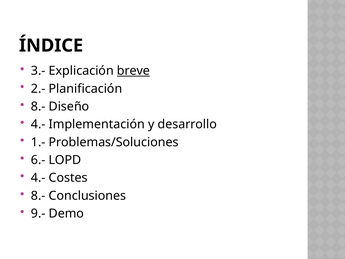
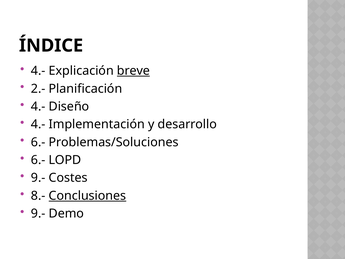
3.-: 3.- -> 4.- (38, 71)
8.-: 8.- -> 4.- (38, 106)
1.-: 1.- -> 6.- (38, 142)
4.-: 4.- -> 9.- (38, 178)
Conclusiones underline: none -> present (87, 196)
